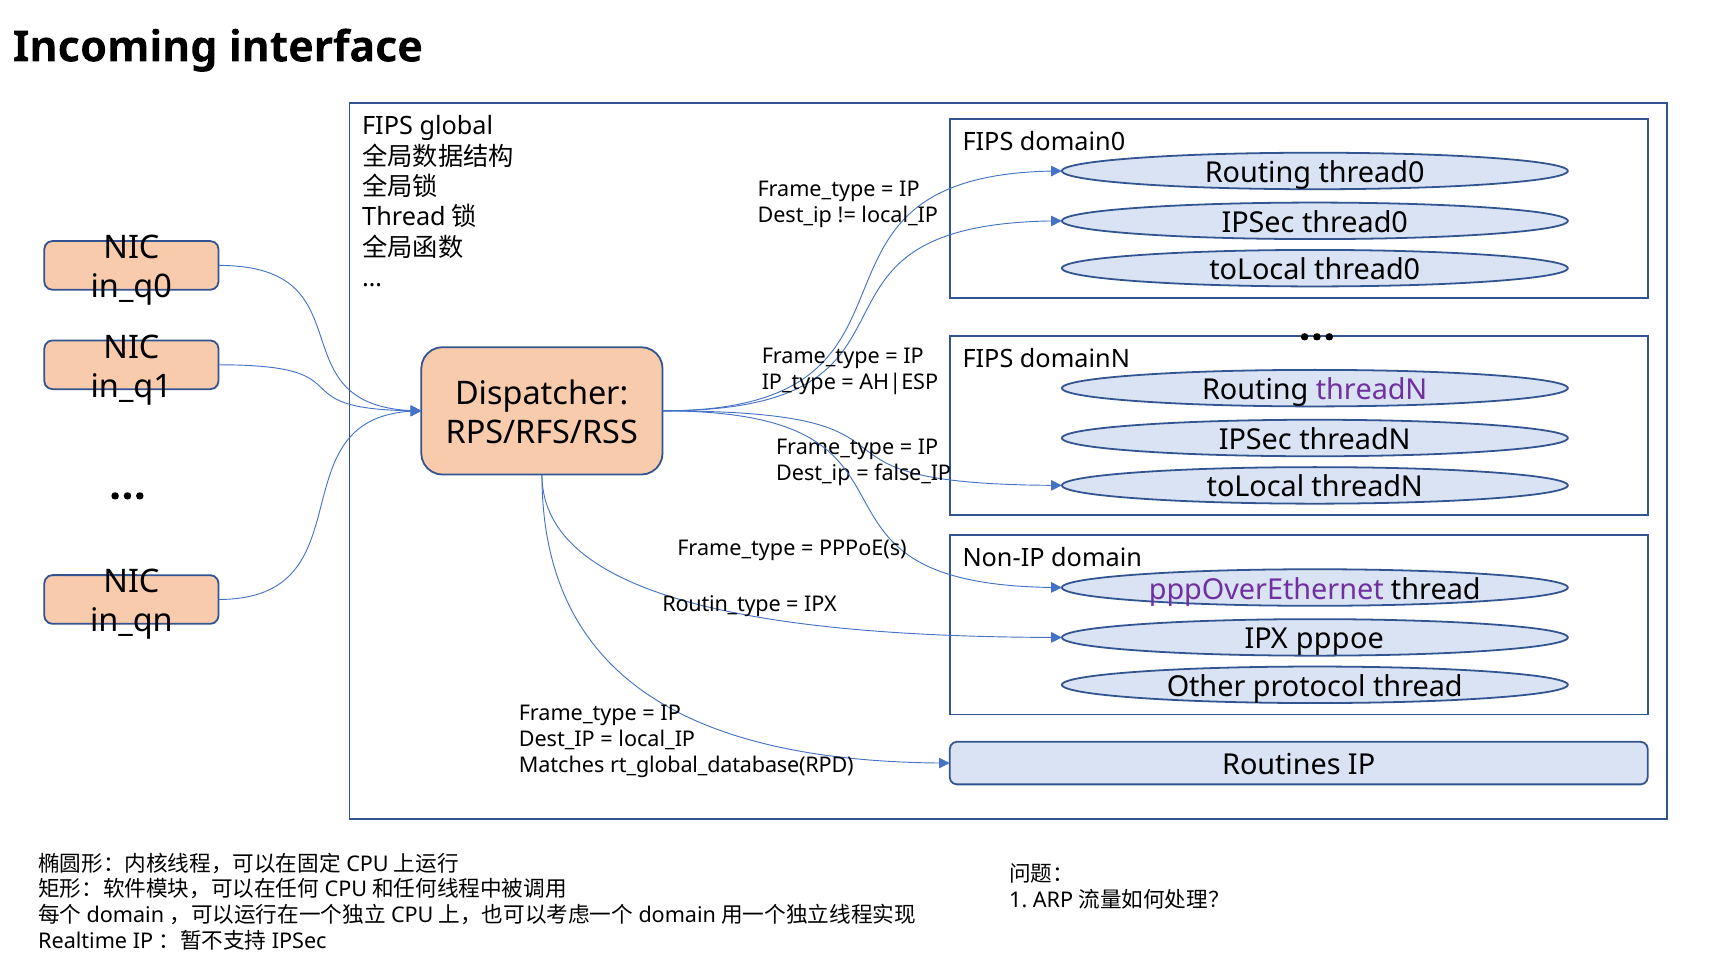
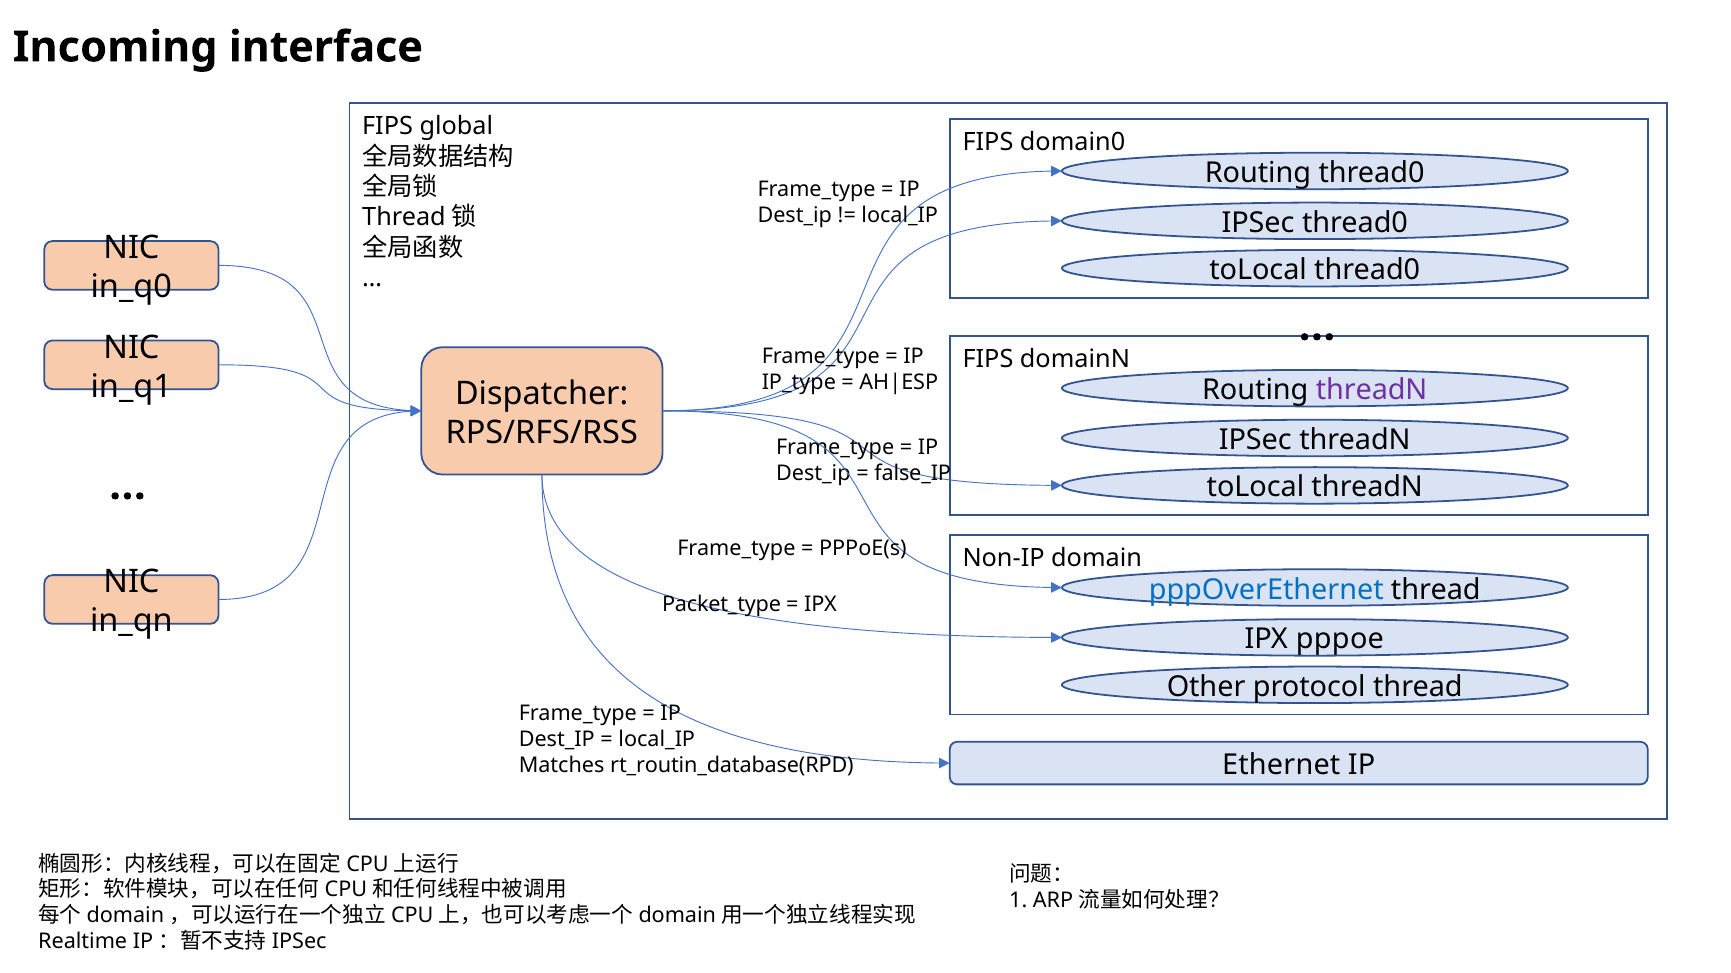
pppOverEthernet colour: purple -> blue (1266, 590)
Routin_type: Routin_type -> Packet_type (722, 604)
Routines: Routines -> Ethernet (1281, 766)
rt_global_database(RPD: rt_global_database(RPD -> rt_routin_database(RPD (732, 766)
